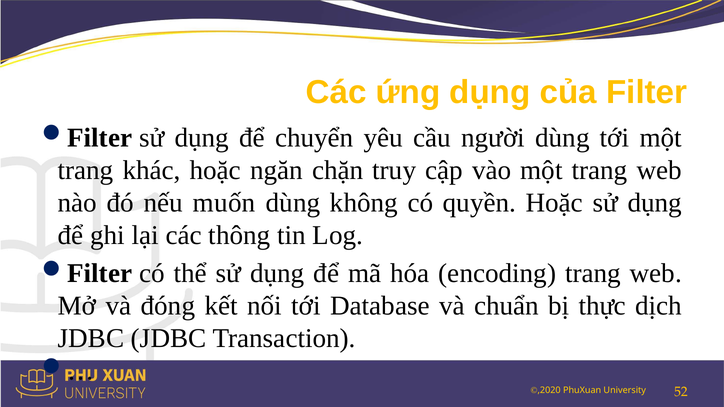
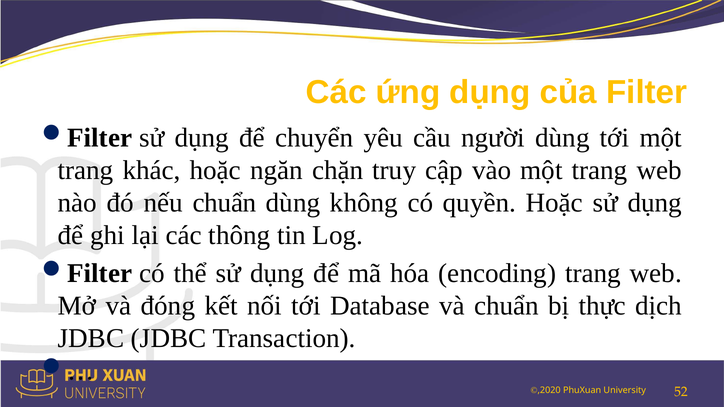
nếu muốn: muốn -> chuẩn (224, 203)
